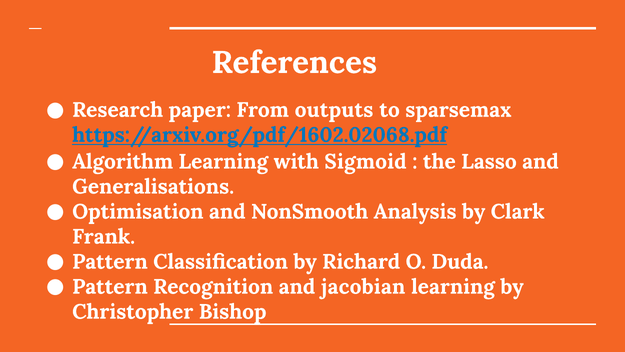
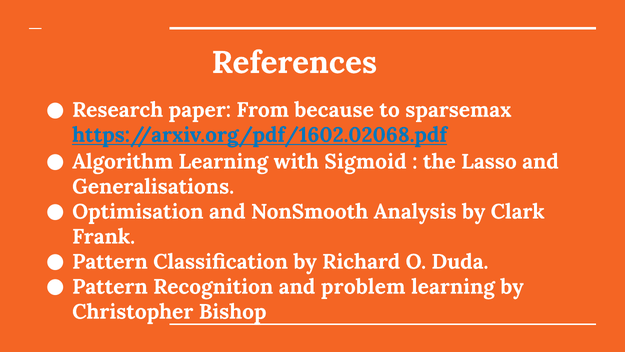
outputs: outputs -> because (334, 110)
jacobian: jacobian -> problem (363, 286)
